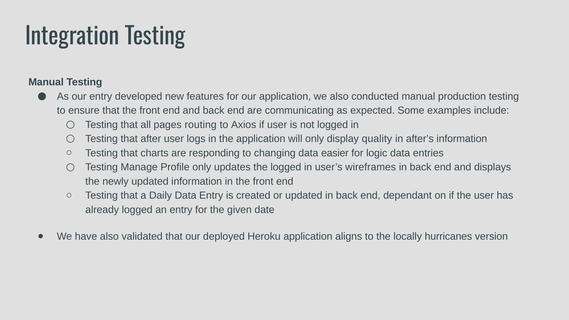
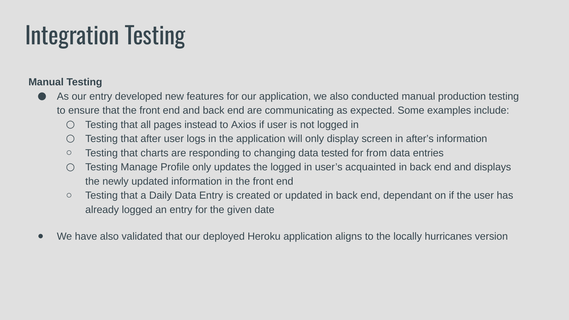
routing: routing -> instead (201, 125)
quality: quality -> screen (377, 139)
easier: easier -> tested (335, 153)
logic: logic -> from (377, 153)
wireframes: wireframes -> acquainted (371, 167)
